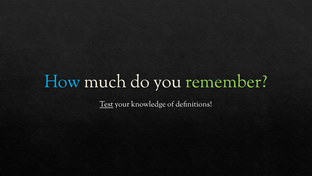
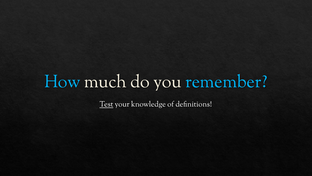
remember colour: light green -> light blue (226, 81)
